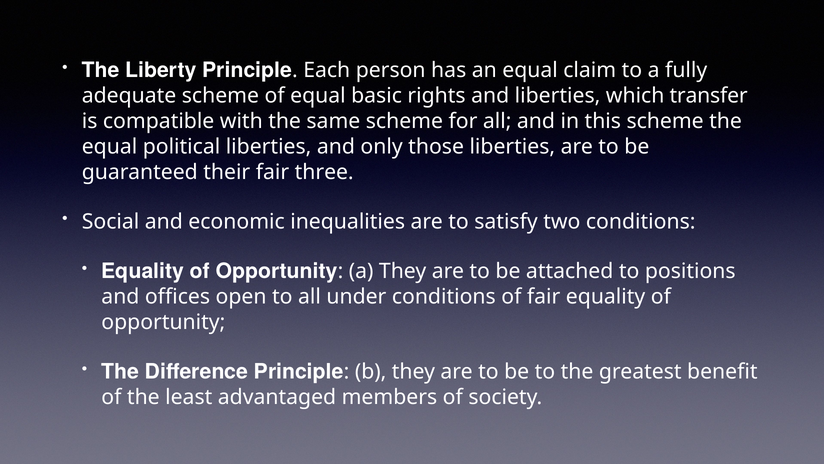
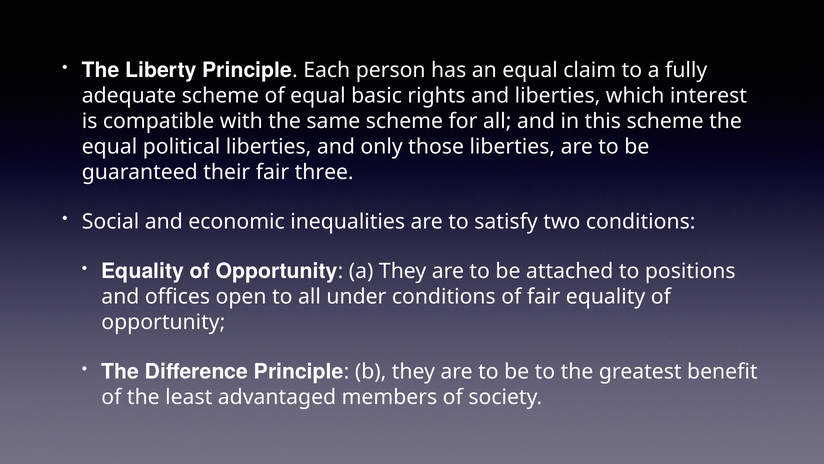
transfer: transfer -> interest (708, 96)
